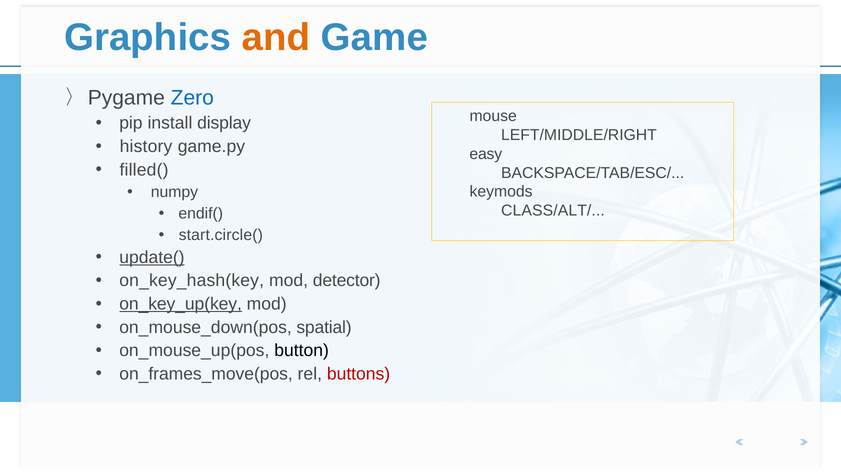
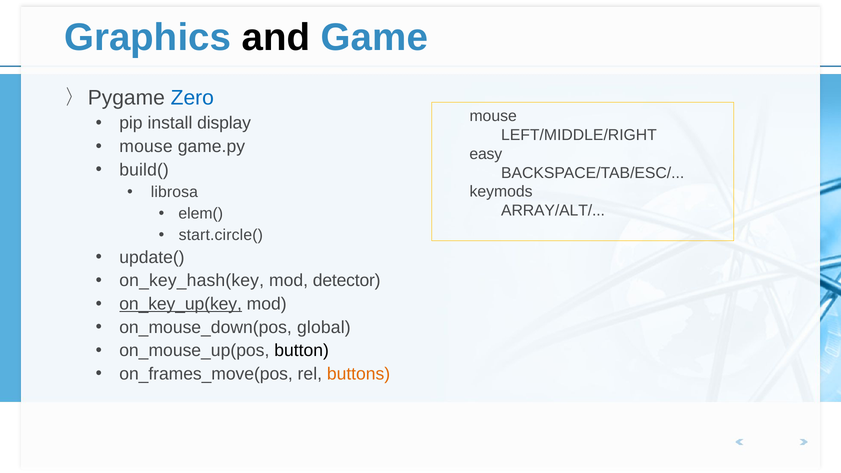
and colour: orange -> black (276, 38)
history: history -> mouse (146, 147)
filled(: filled( -> build( (144, 170)
numpy: numpy -> librosa (174, 192)
CLASS/ALT/: CLASS/ALT/ -> ARRAY/ALT/ (553, 211)
endif(: endif( -> elem( (201, 214)
update( underline: present -> none (152, 257)
spatial: spatial -> global (324, 327)
buttons colour: red -> orange (359, 374)
